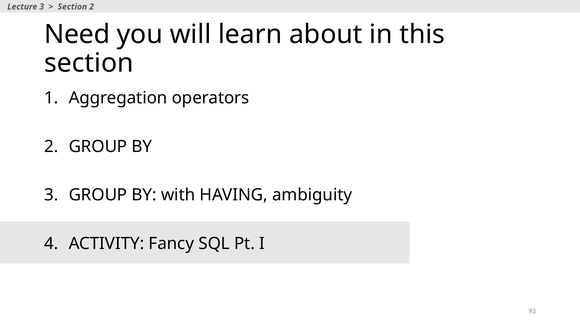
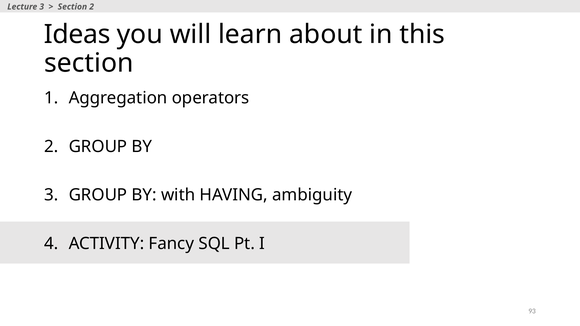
Need: Need -> Ideas (77, 34)
